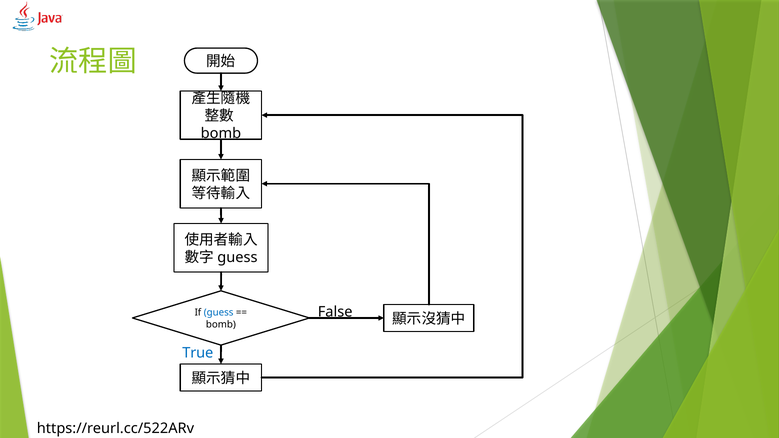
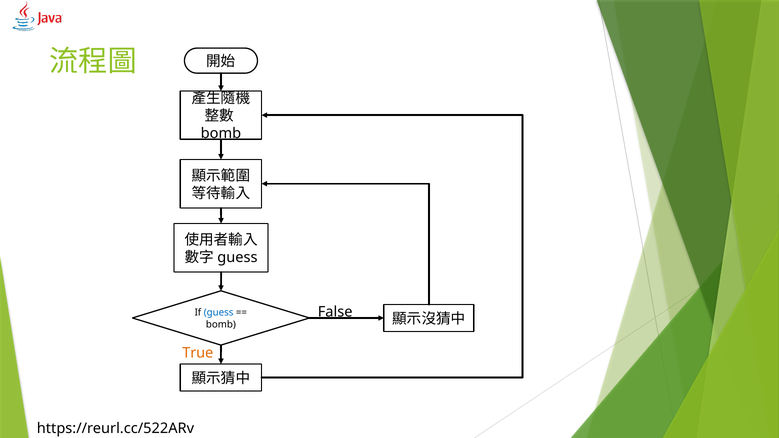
True colour: blue -> orange (198, 353)
